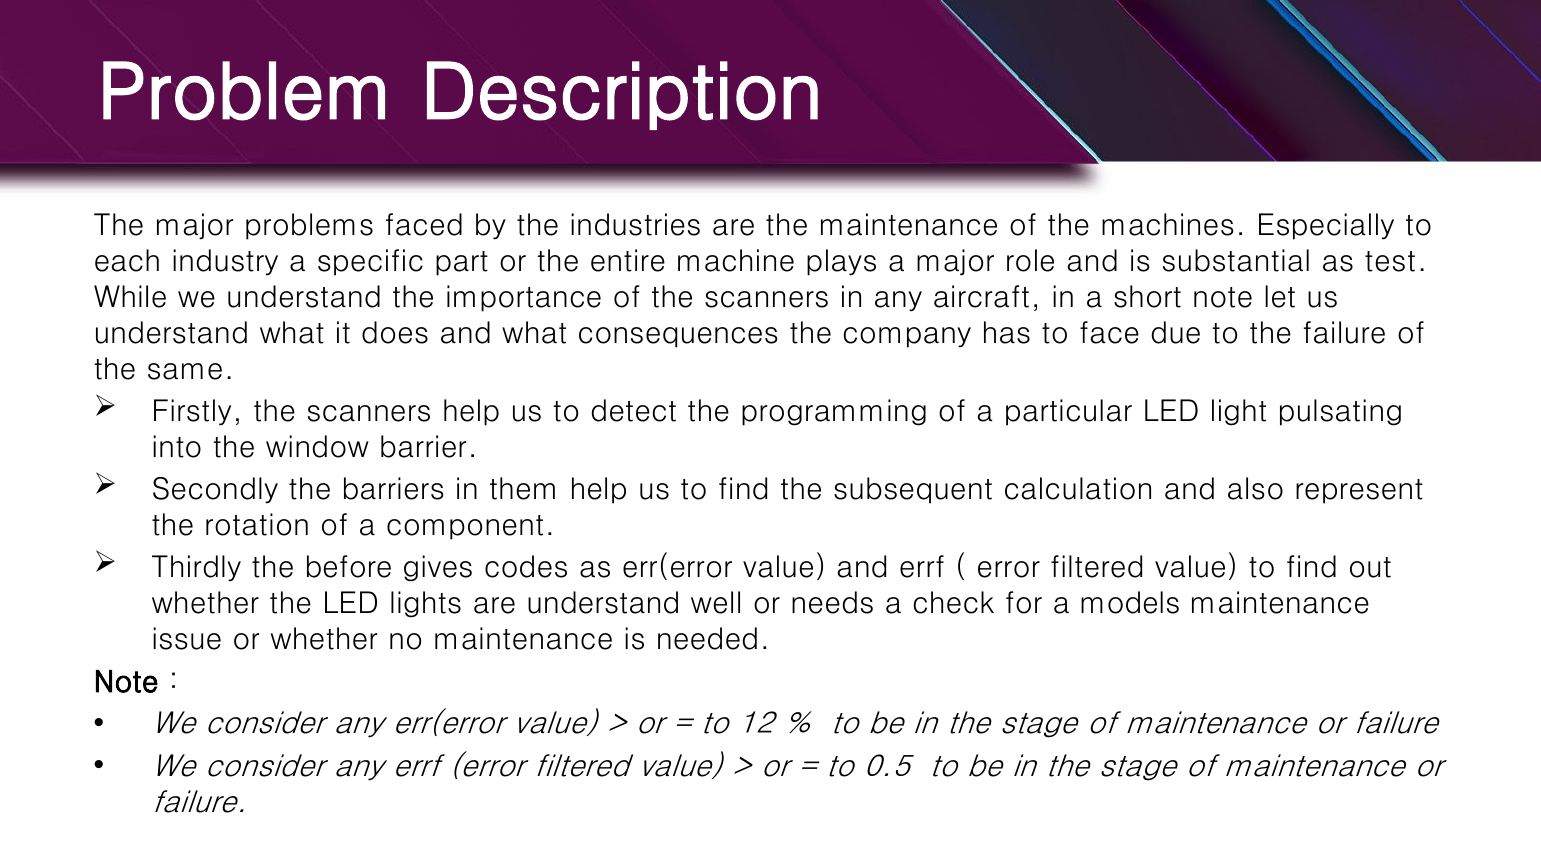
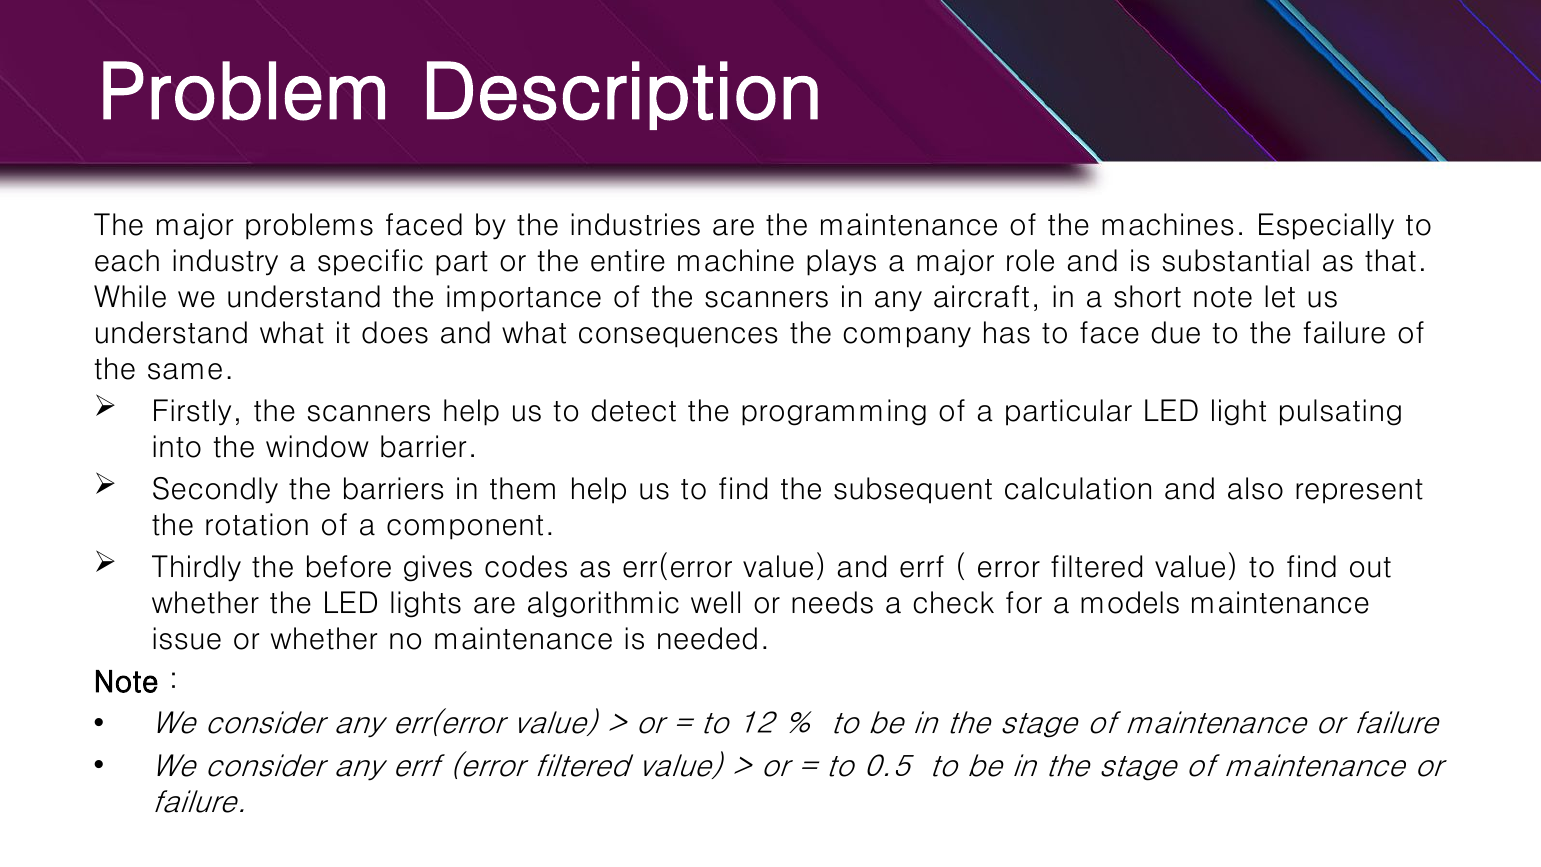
test: test -> that (1396, 261)
are understand: understand -> algorithmic (603, 604)
